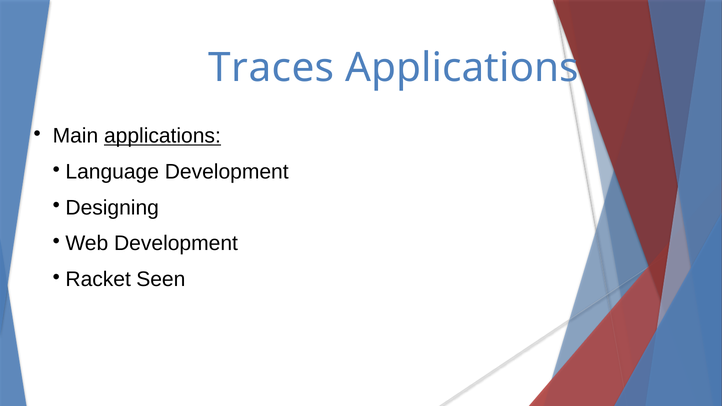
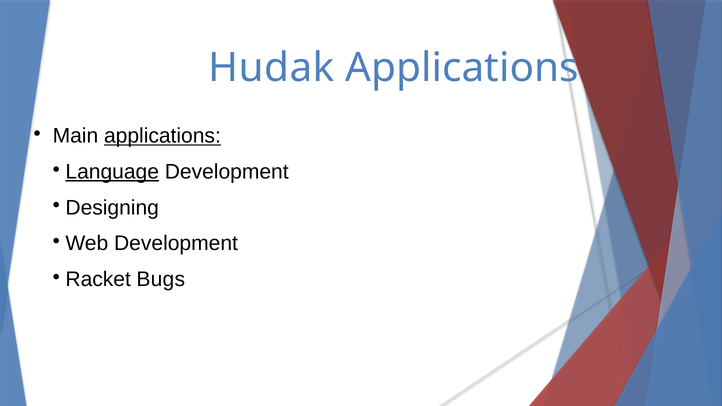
Traces: Traces -> Hudak (271, 68)
Language underline: none -> present (112, 172)
Seen: Seen -> Bugs (161, 279)
